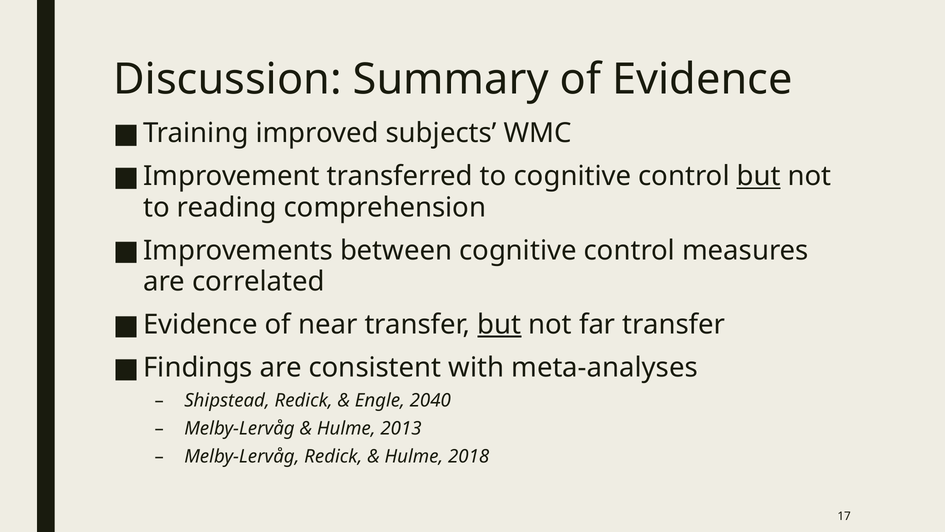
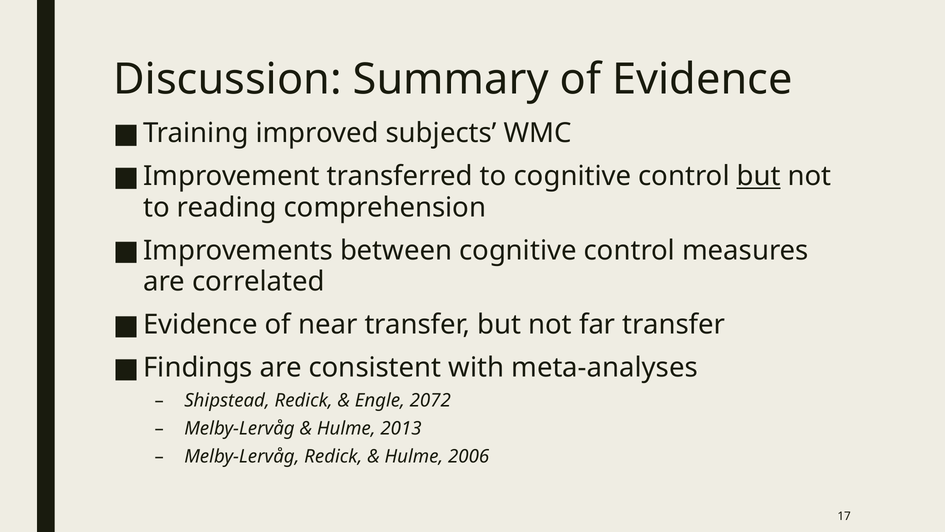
but underline: present -> none (499, 324)
2040: 2040 -> 2072 (430, 400)
2018: 2018 -> 2006 (469, 456)
